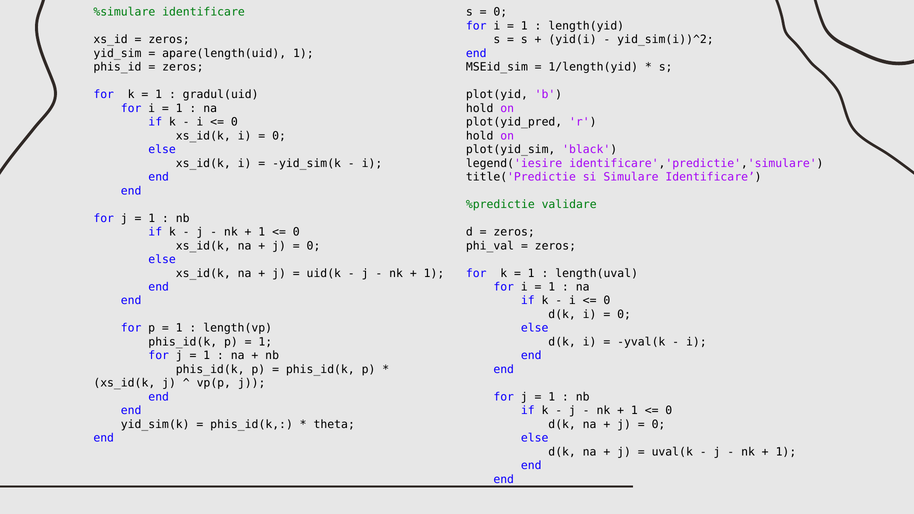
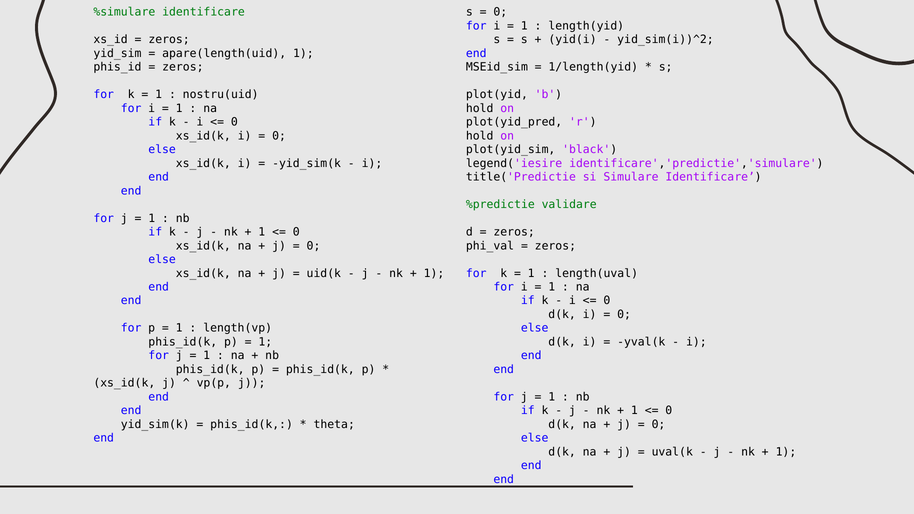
gradul(uid: gradul(uid -> nostru(uid (221, 95)
